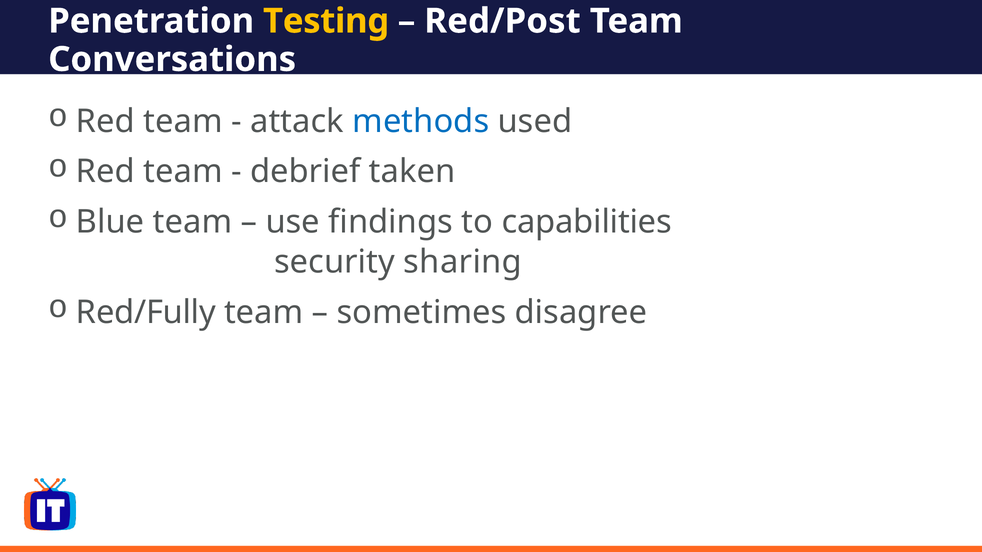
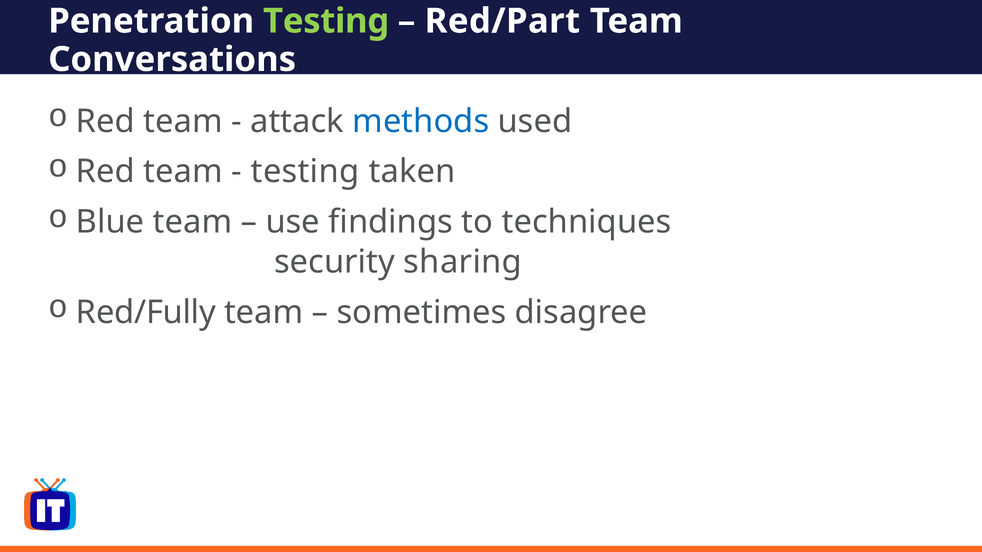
Testing colour: yellow -> light green (326, 21)
Red/Post: Red/Post -> Red/Part (502, 21)
debrief: debrief -> testing (305, 172)
capabilities: capabilities -> techniques (587, 222)
